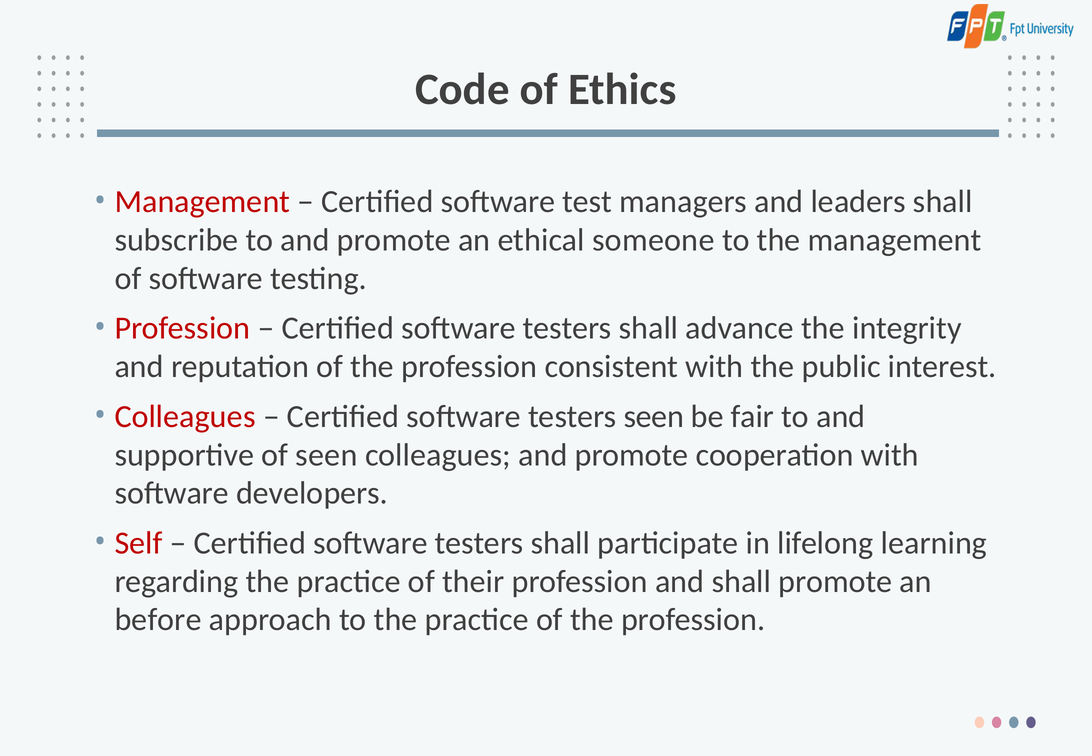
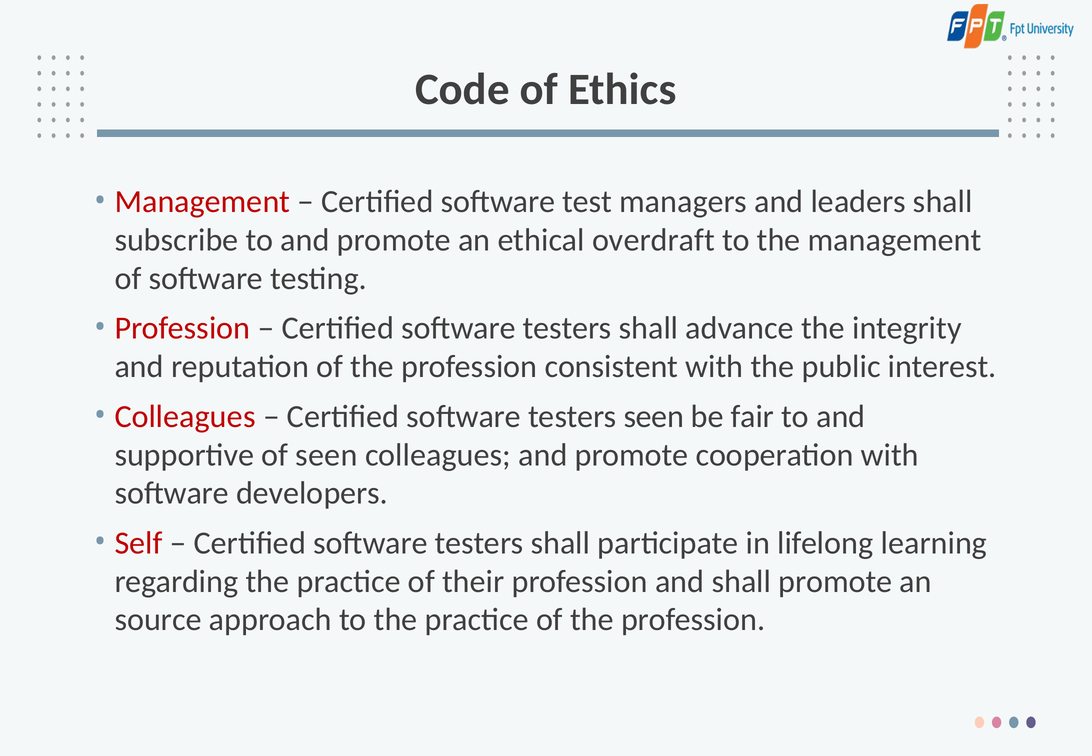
someone: someone -> overdraft (653, 240)
before: before -> source (158, 620)
